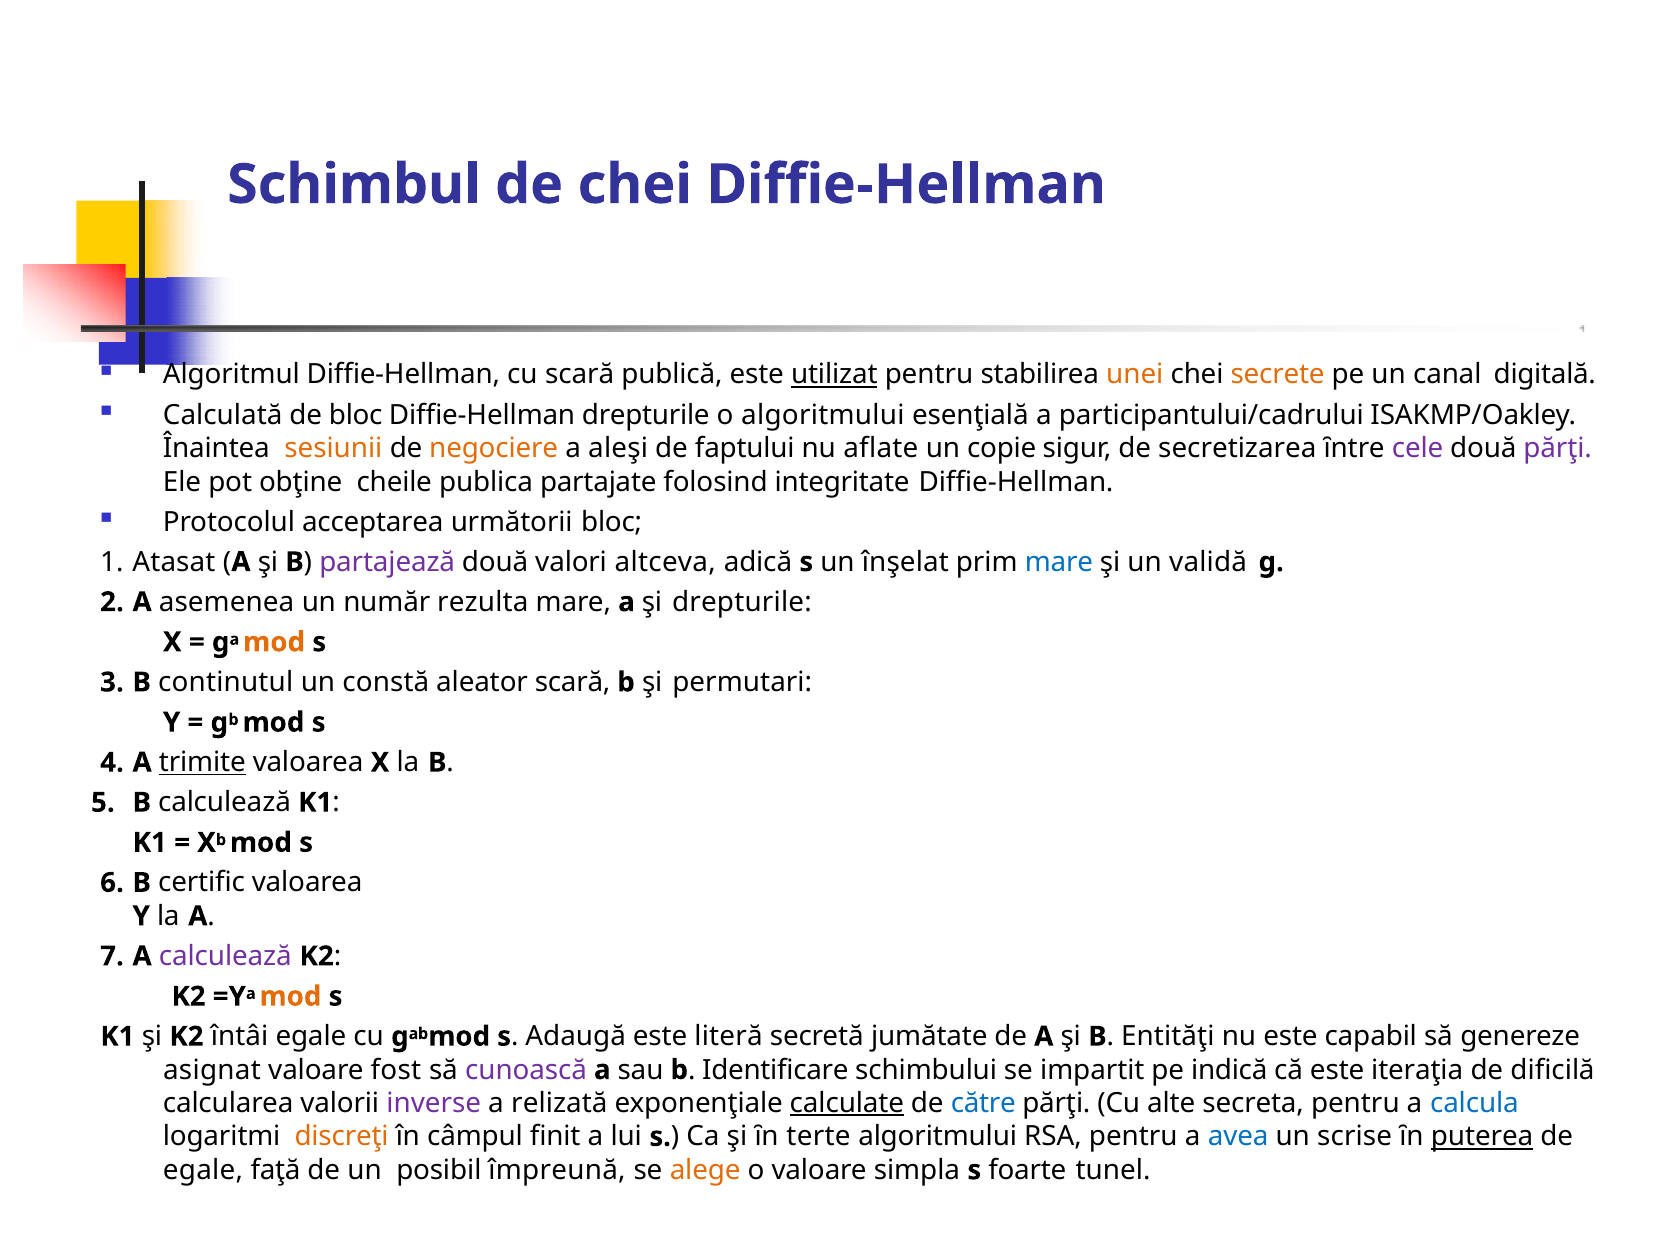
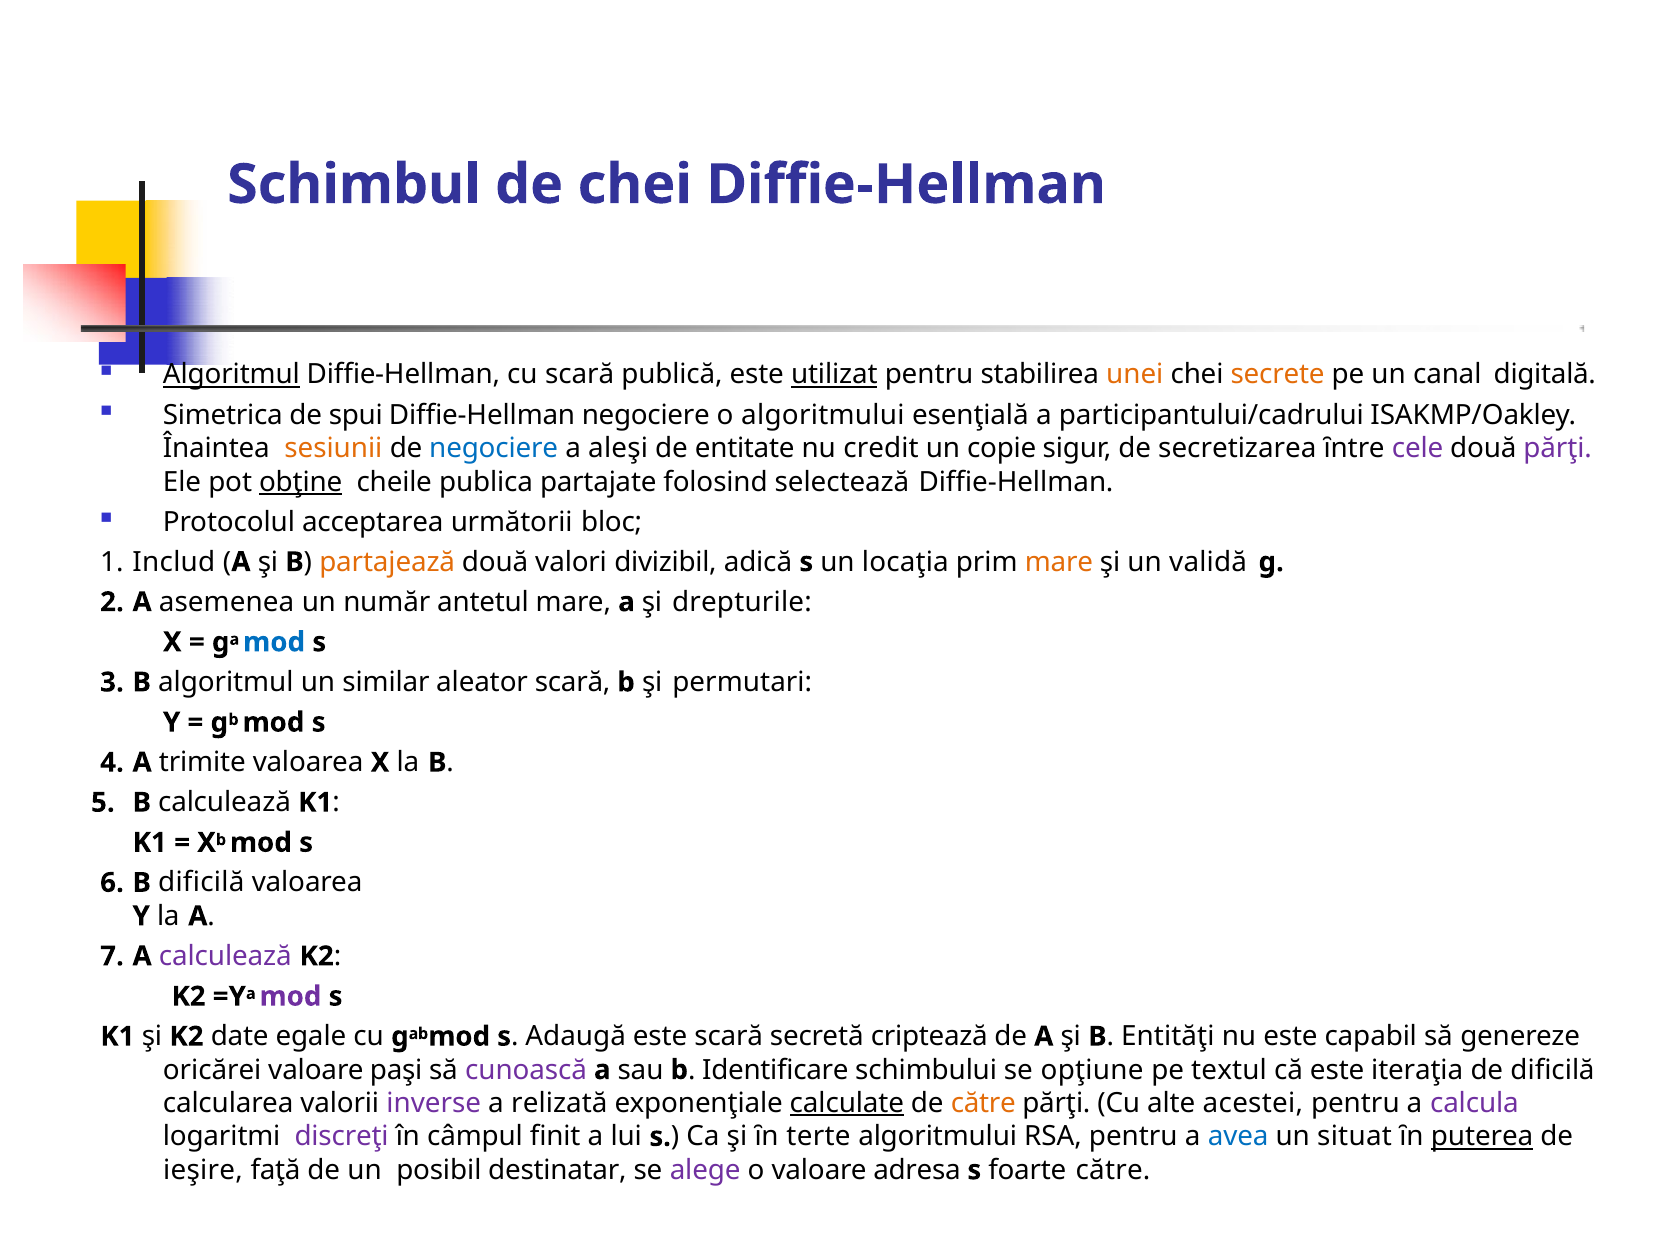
Algoritmul underline: none -> present (231, 375)
Calculată: Calculată -> Simetrica (223, 415)
de bloc: bloc -> spui (356, 415)
Diffie-Hellman drepturile: drepturile -> negociere (646, 415)
negociere colour: orange -> blue (494, 448)
faptului: faptului -> entitate (745, 448)
aflate: aflate -> credit (881, 448)
obţine underline: none -> present (301, 482)
integritate: integritate -> selectează (842, 482)
Atasat: Atasat -> Includ (174, 562)
partajează colour: purple -> orange (387, 562)
altceva: altceva -> divizibil (666, 562)
înşelat: înşelat -> locaţia (905, 562)
mare colour: blue -> orange (1059, 562)
rezulta: rezulta -> antetul (483, 602)
mod colour: orange -> blue (274, 642)
B continutul: continutul -> algoritmul (226, 682)
constă: constă -> similar (386, 682)
trimite underline: present -> none (202, 763)
B certific: certific -> dificilă (201, 883)
mod colour: orange -> purple (290, 997)
întâi: întâi -> date (240, 1037)
este literă: literă -> scară (729, 1037)
jumătate: jumătate -> criptează (929, 1037)
asignat: asignat -> oricărei (212, 1070)
fost: fost -> paşi (396, 1070)
impartit: impartit -> opţiune (1092, 1070)
indică: indică -> textul (1229, 1070)
către colour: blue -> orange (983, 1104)
secreta: secreta -> acestei (1253, 1104)
calcula colour: blue -> purple (1474, 1104)
discreţi colour: orange -> purple (342, 1137)
scrise: scrise -> situat (1355, 1137)
egale: egale -> ieşire (203, 1170)
împreună: împreună -> destinatar (557, 1170)
alege colour: orange -> purple (705, 1170)
simpla: simpla -> adresa (917, 1170)
foarte tunel: tunel -> către (1113, 1170)
